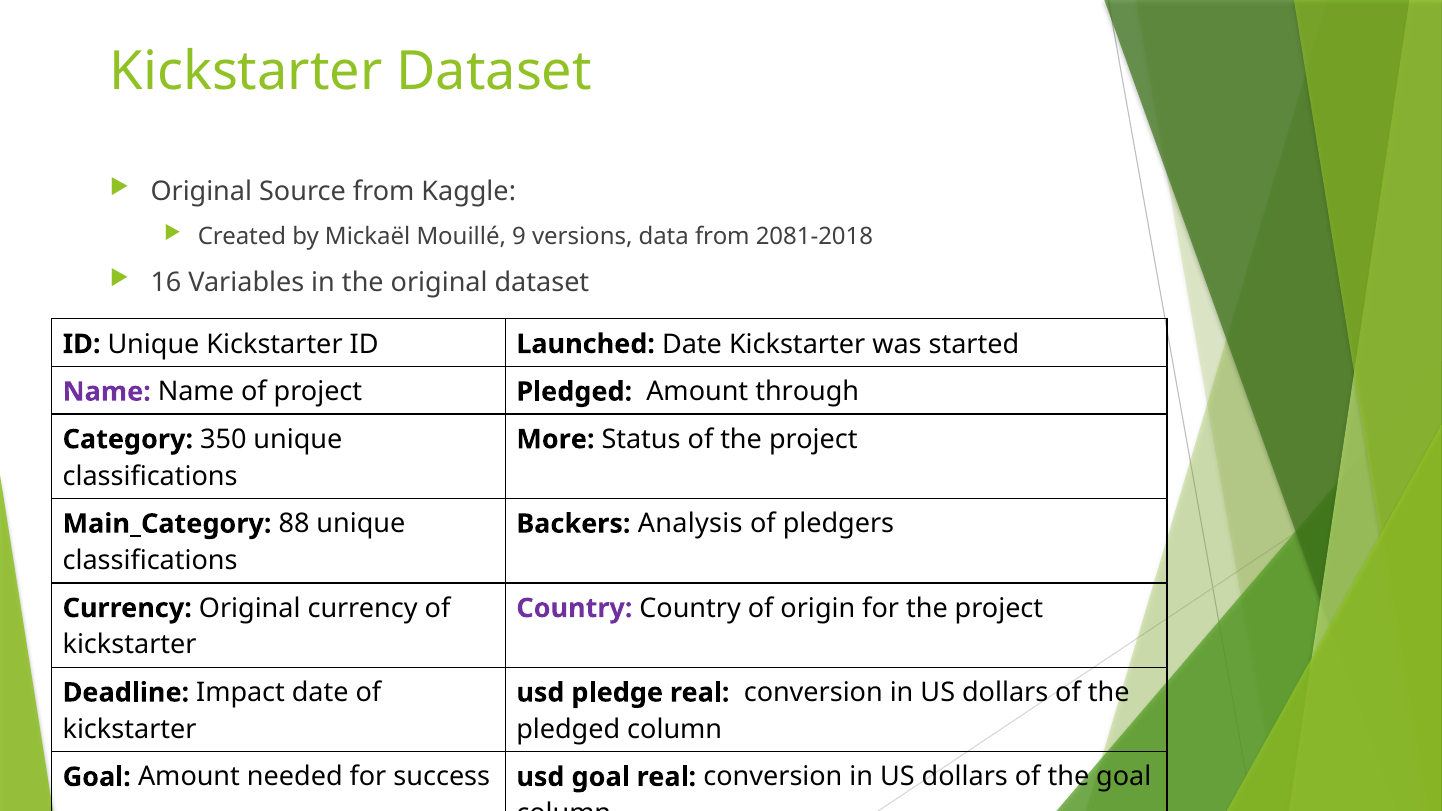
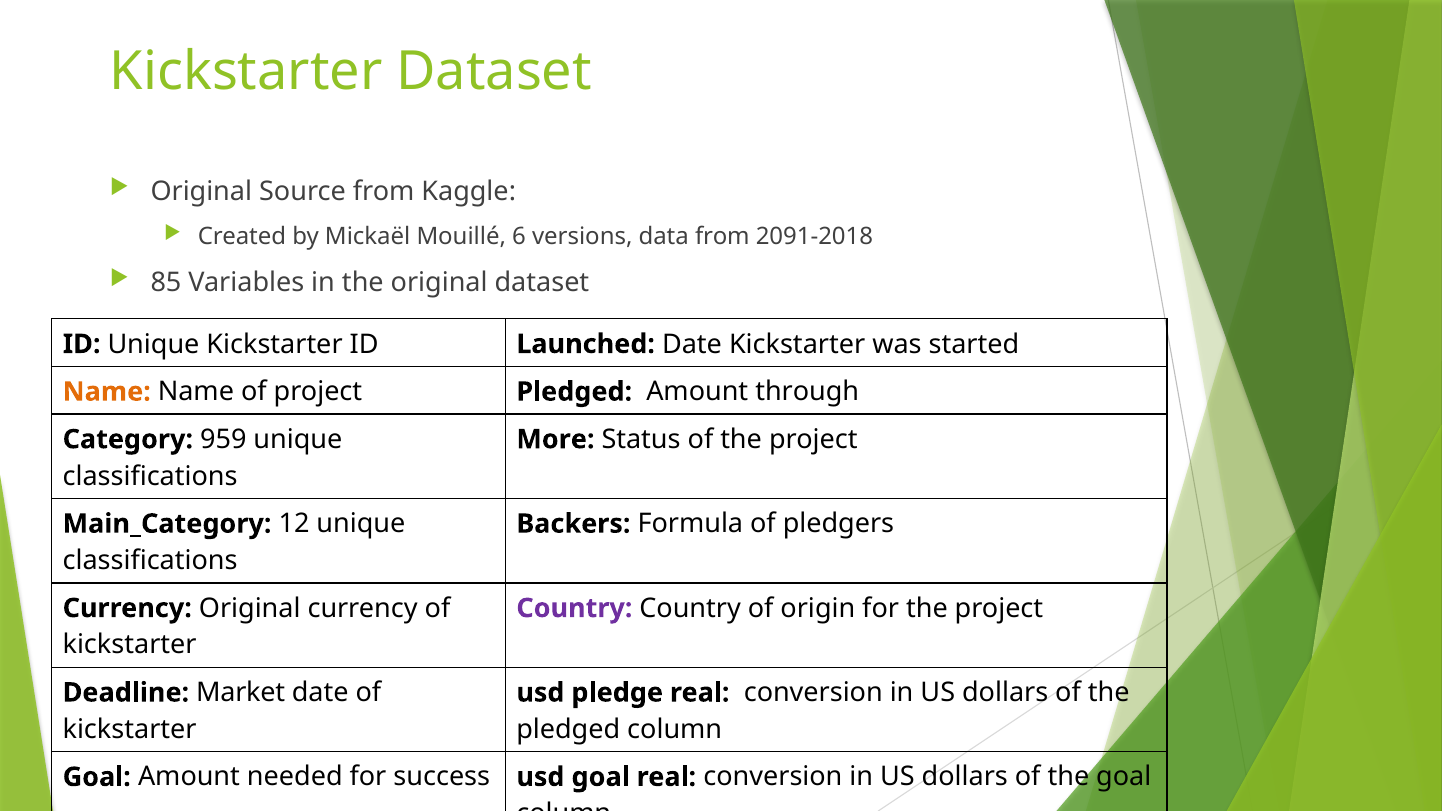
9: 9 -> 6 (519, 237)
2081-2018: 2081-2018 -> 2091-2018 (814, 237)
16: 16 -> 85 (166, 282)
Name colour: purple -> orange (107, 392)
350: 350 -> 959 (223, 439)
88: 88 -> 12 (294, 524)
Analysis: Analysis -> Formula (690, 524)
Impact: Impact -> Market (241, 693)
